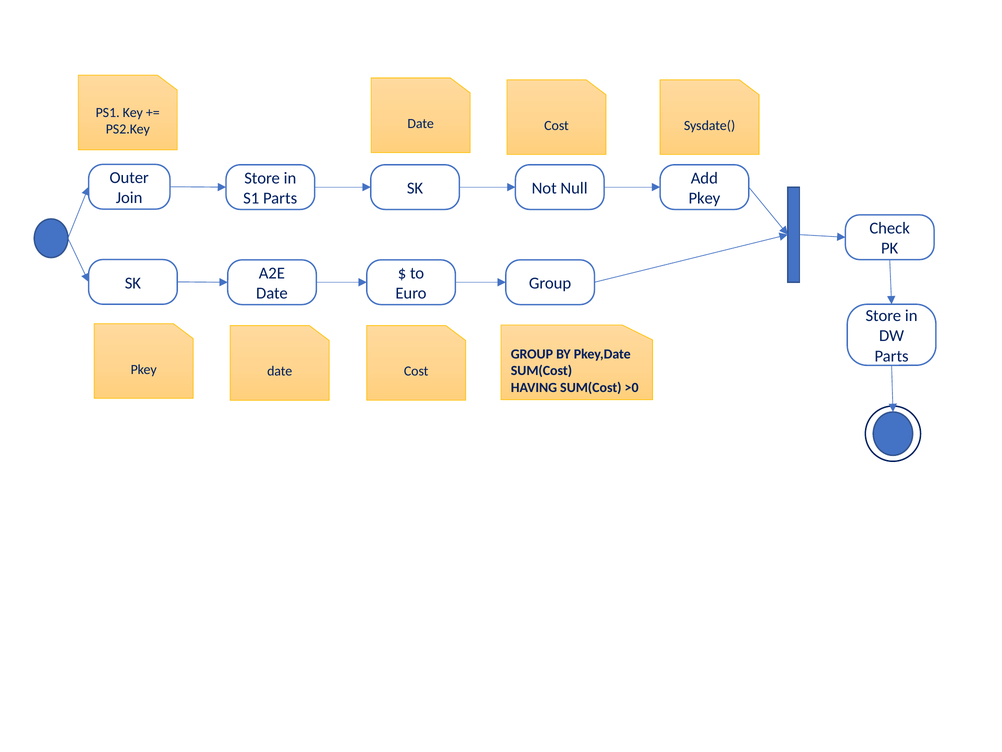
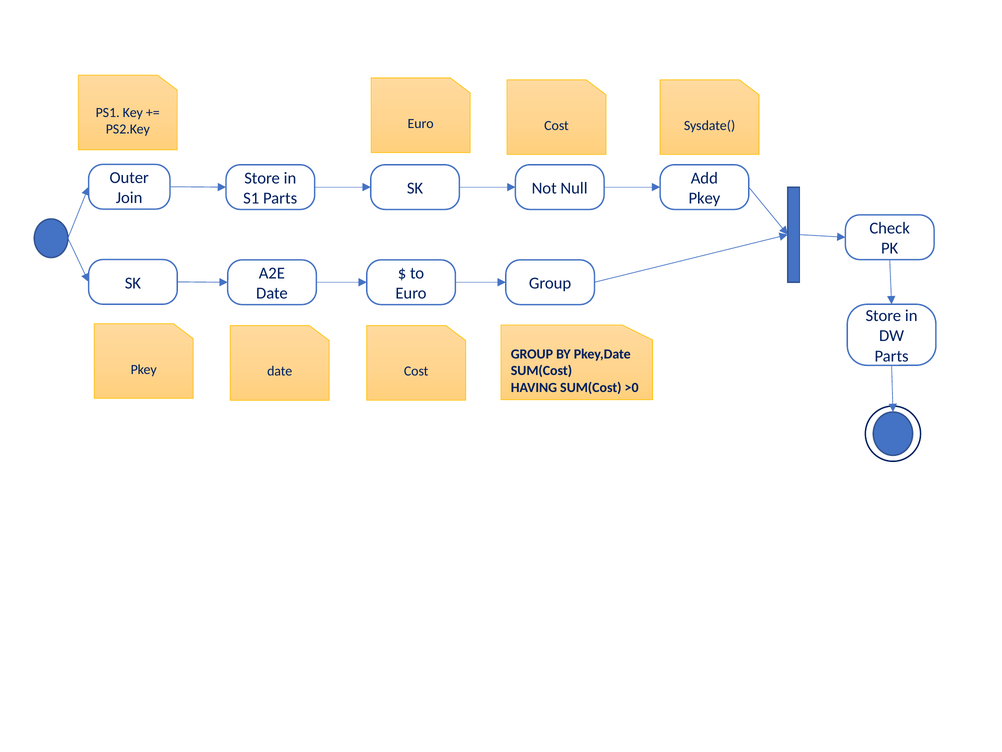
PS2.Key Date: Date -> Euro (421, 124)
